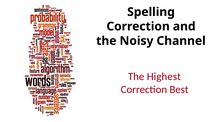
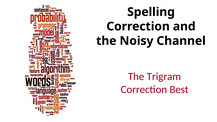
Highest: Highest -> Trigram (164, 77)
